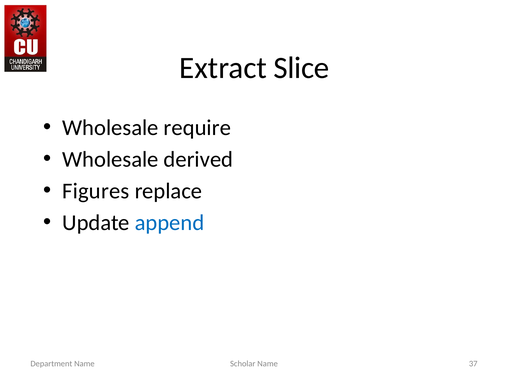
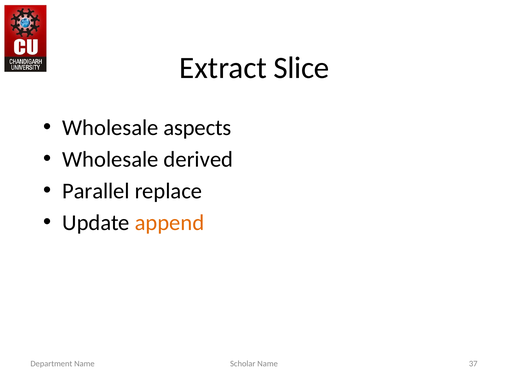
require: require -> aspects (197, 128)
Figures: Figures -> Parallel (96, 191)
append colour: blue -> orange (169, 223)
